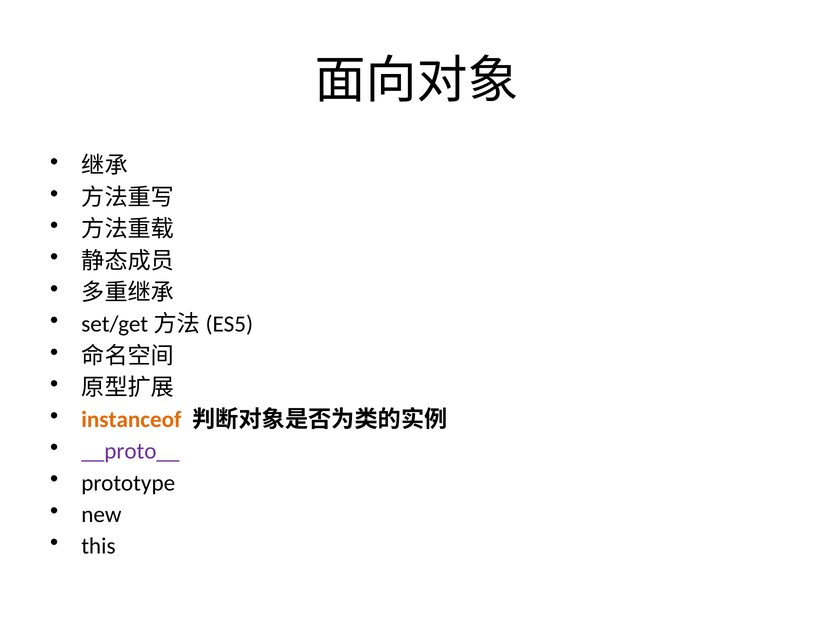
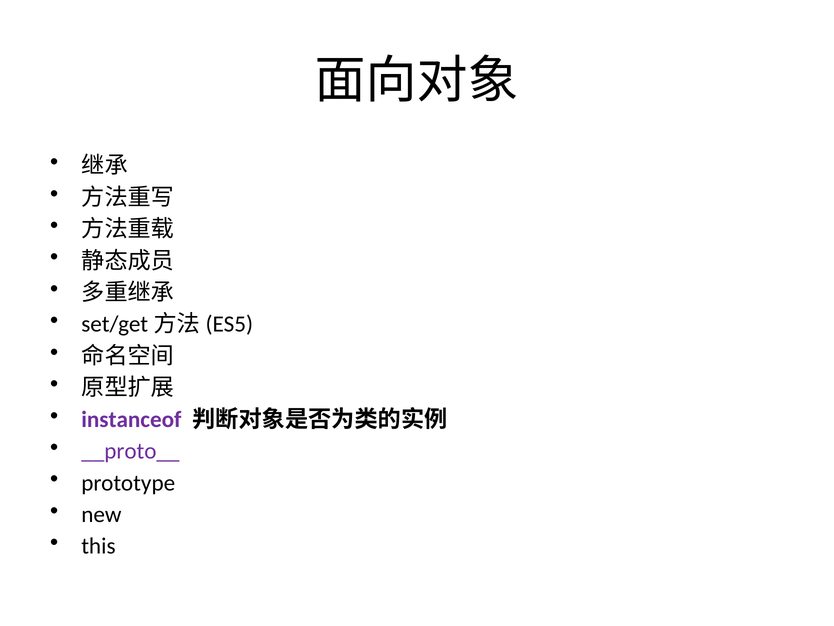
instanceof colour: orange -> purple (131, 419)
